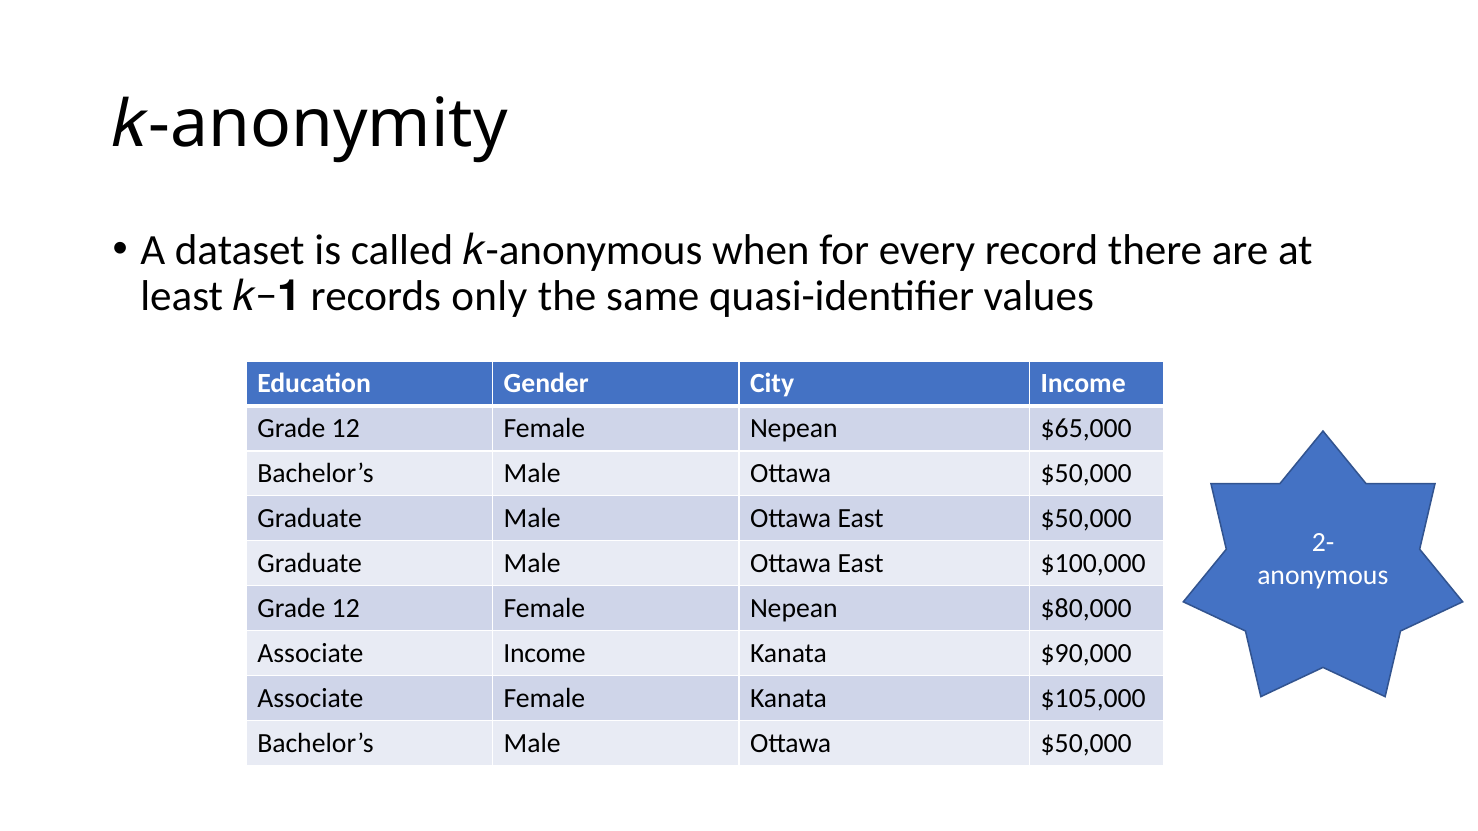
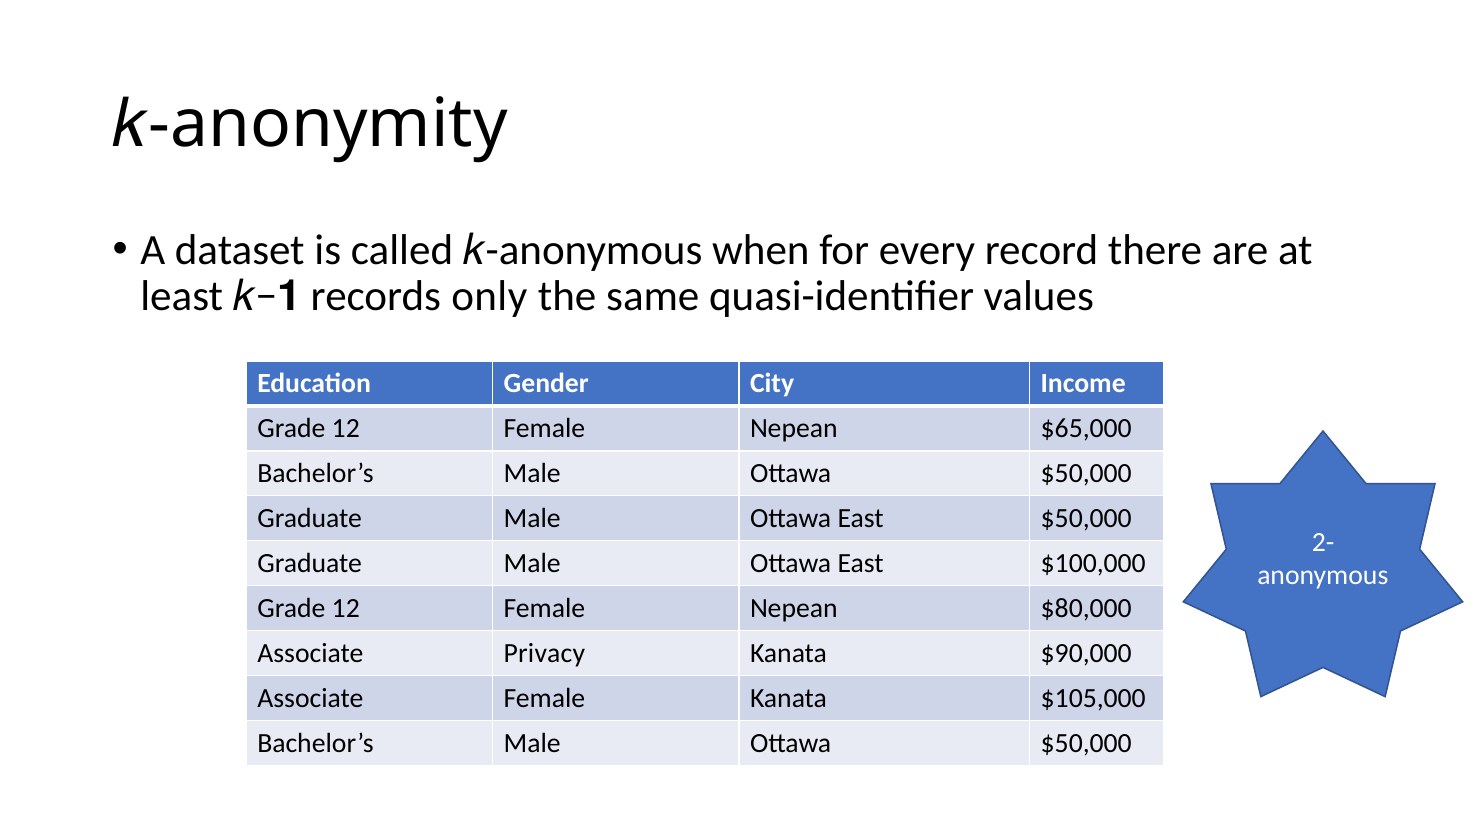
Associate Income: Income -> Privacy (544, 654)
